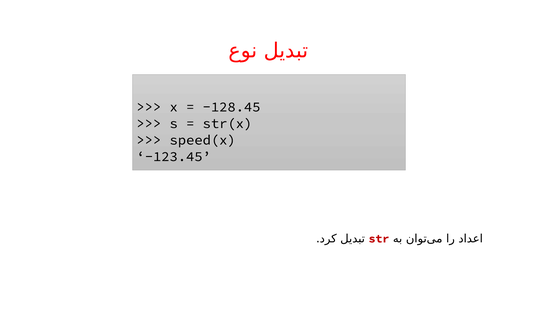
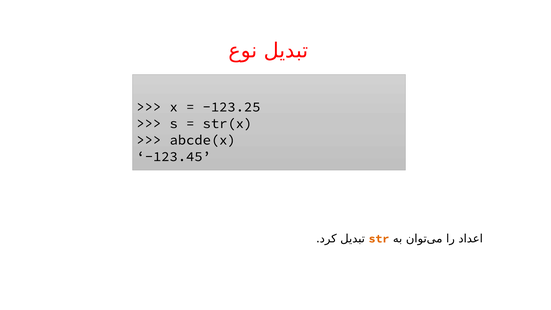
-128.45: -128.45 -> -123.25 (232, 107)
speed(x: speed(x -> abcde(x (203, 140)
str colour: red -> orange (379, 239)
